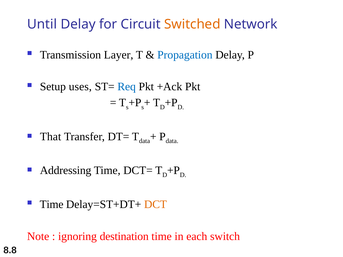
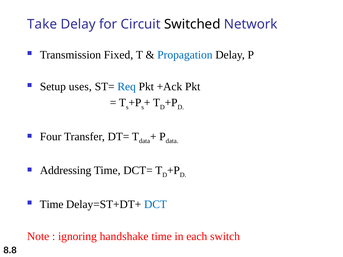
Until: Until -> Take (42, 24)
Switched colour: orange -> black (192, 24)
Layer: Layer -> Fixed (119, 55)
That: That -> Four (51, 137)
DCT colour: orange -> blue (155, 204)
destination: destination -> handshake (124, 237)
